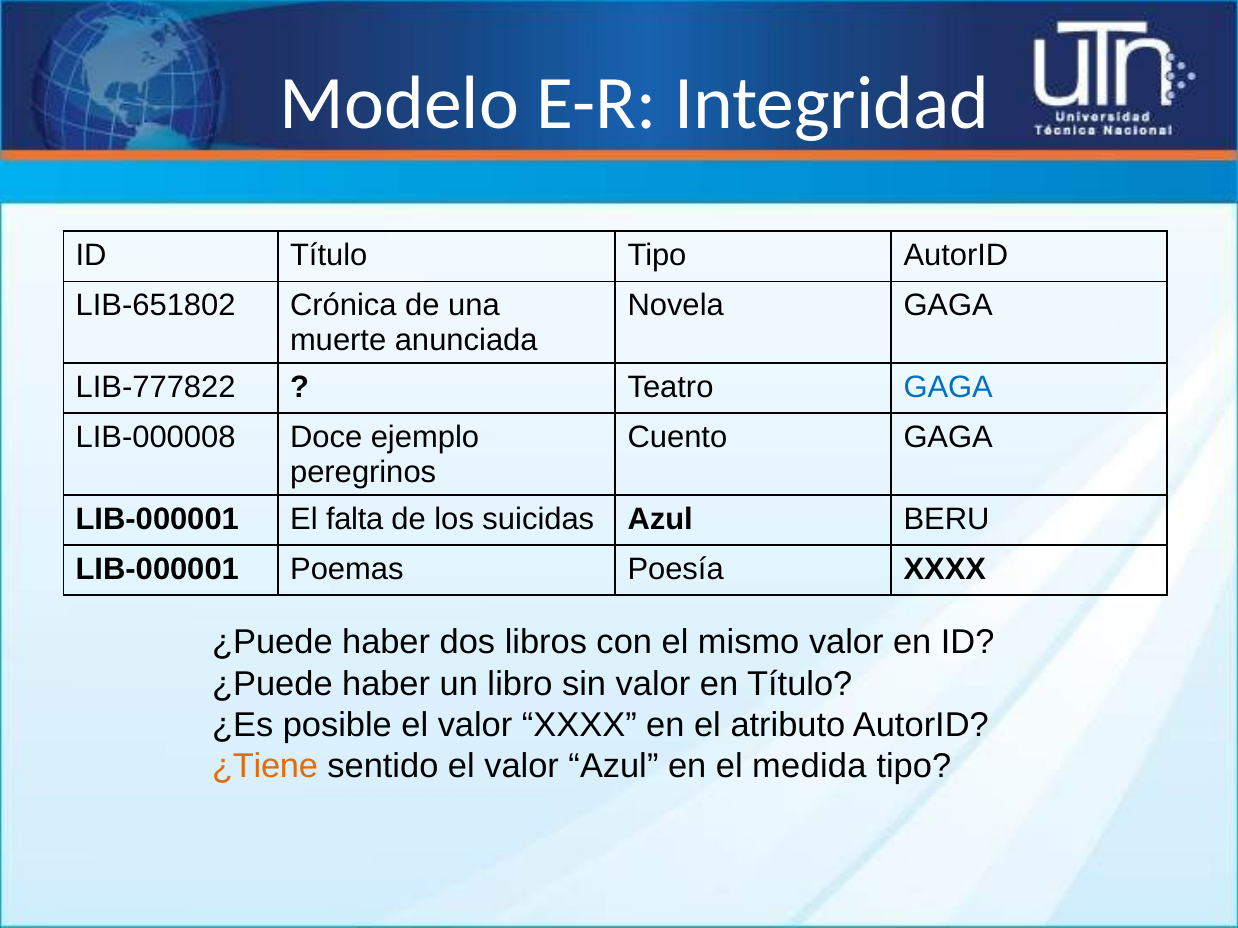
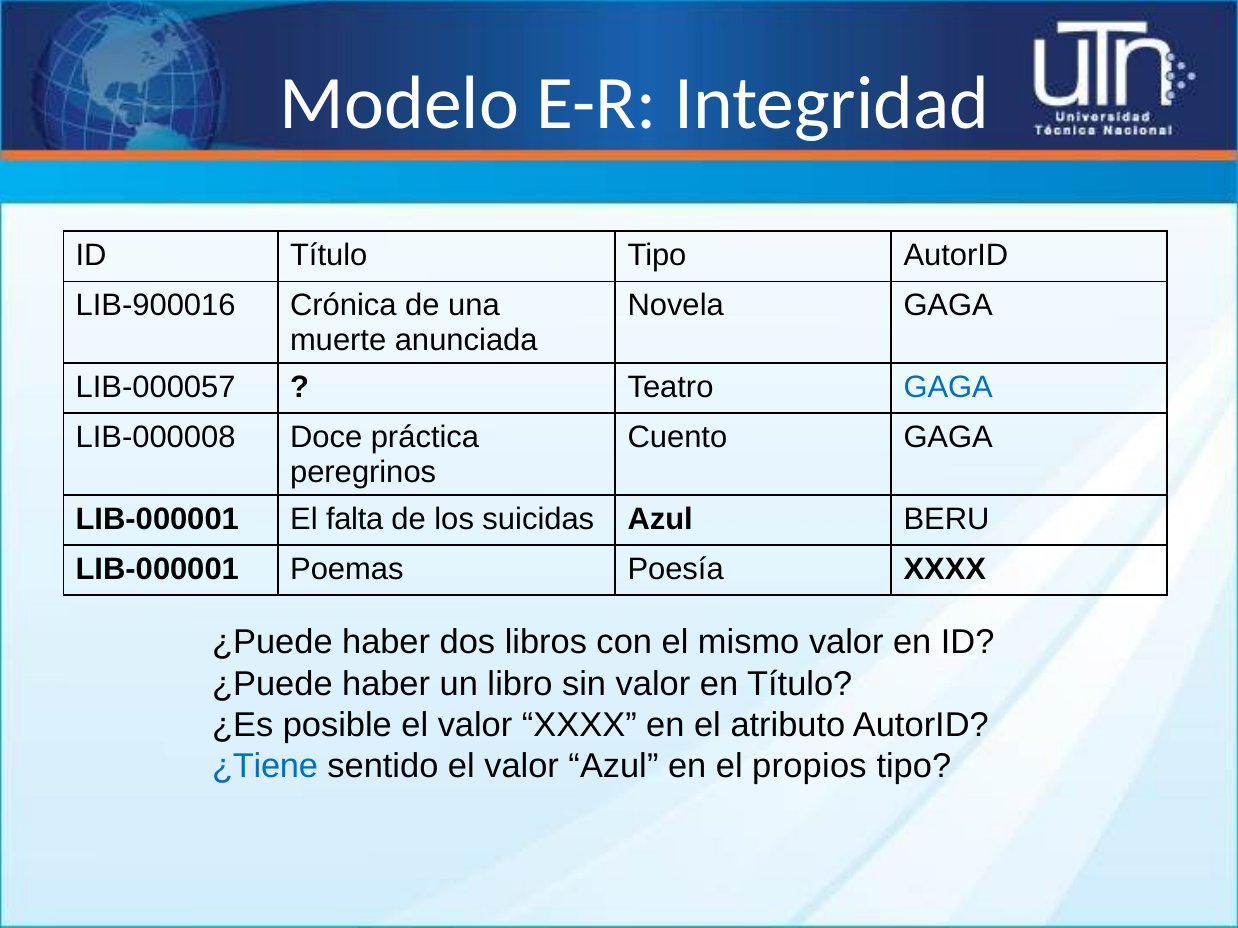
LIB-651802: LIB-651802 -> LIB-900016 (156, 305)
LIB-777822: LIB-777822 -> LIB-000057 (156, 387)
ejemplo: ejemplo -> práctica (425, 437)
¿Tiene colour: orange -> blue (265, 767)
medida: medida -> propios (809, 767)
